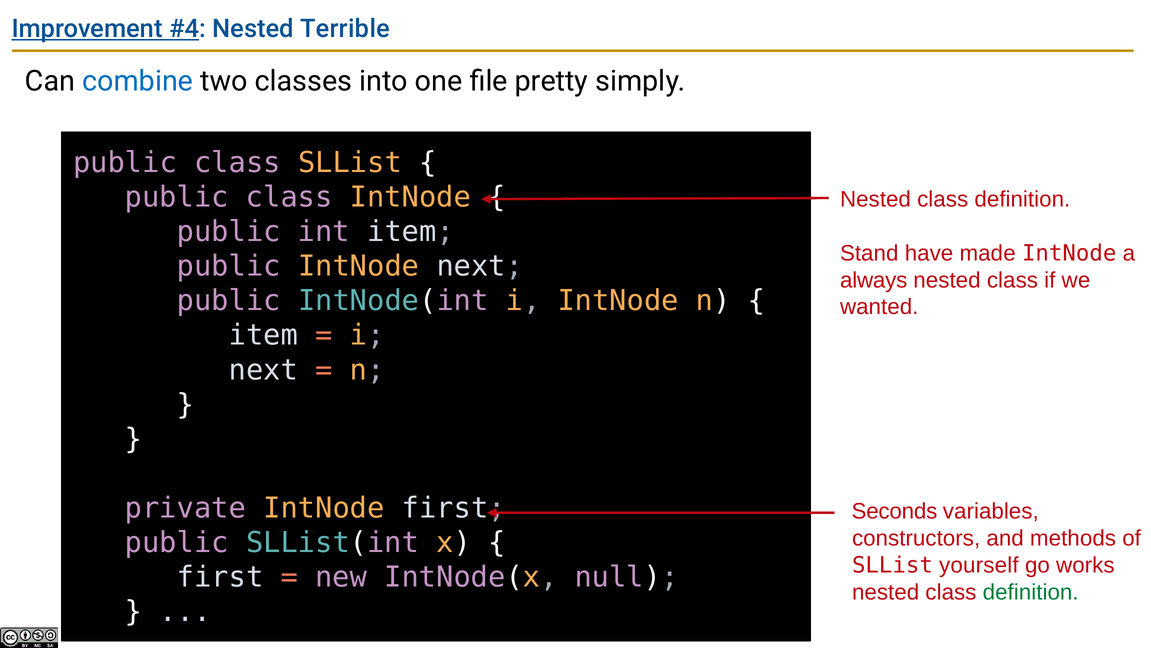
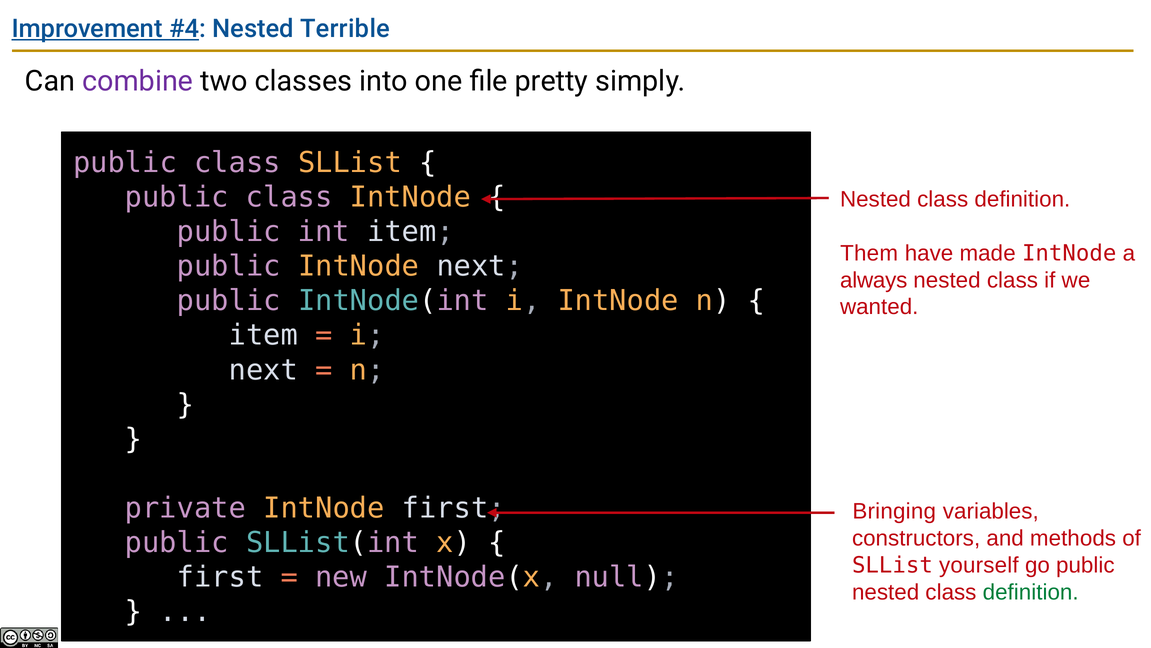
combine colour: blue -> purple (138, 81)
Stand: Stand -> Them (869, 253)
Seconds: Seconds -> Bringing (894, 511)
go works: works -> public (1085, 565)
